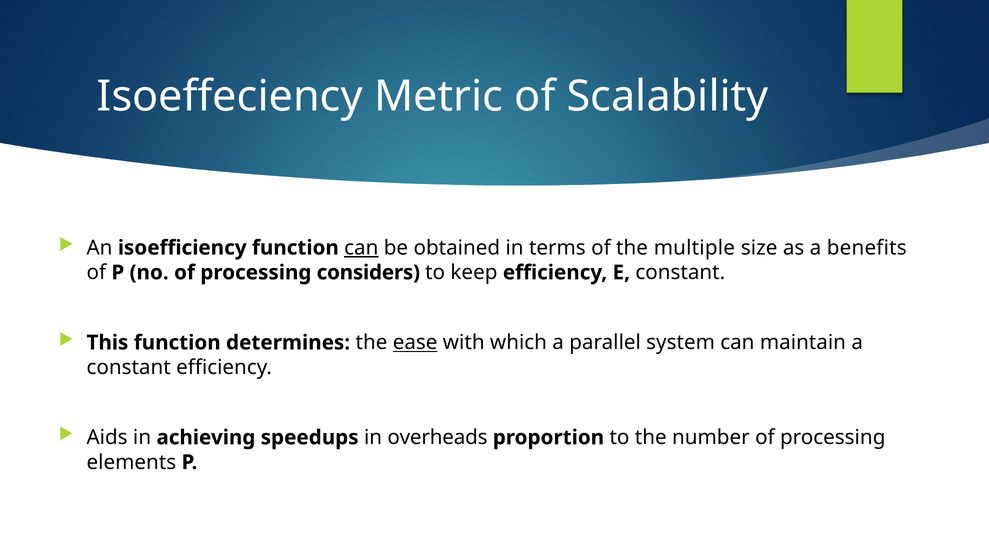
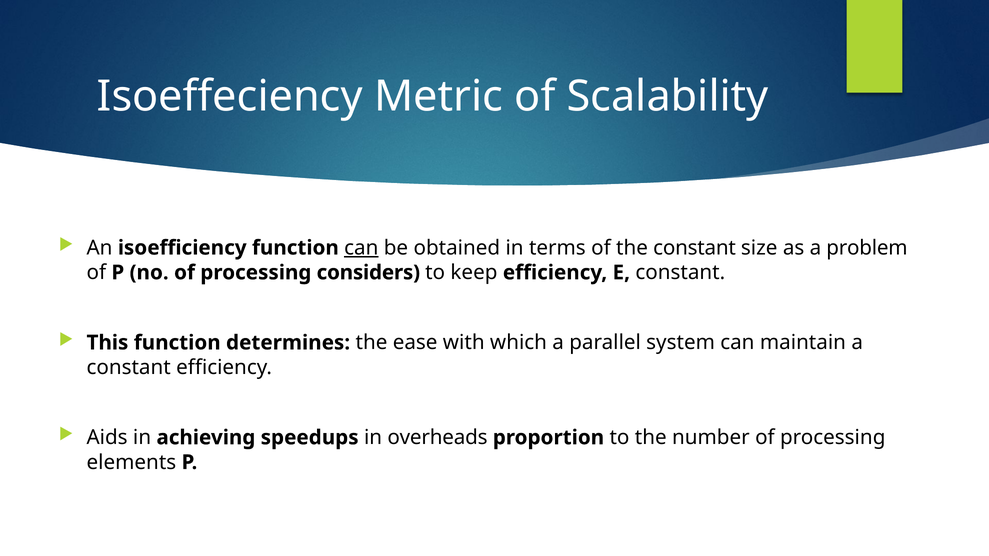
the multiple: multiple -> constant (695, 248)
benefits: benefits -> problem (867, 248)
ease underline: present -> none (415, 343)
